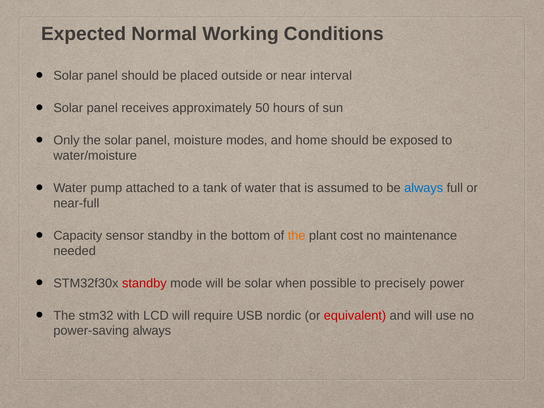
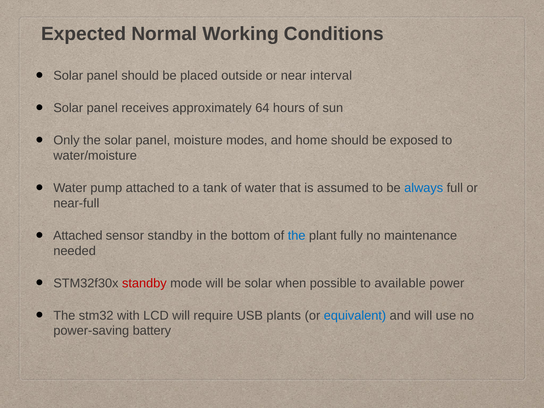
50: 50 -> 64 (262, 108)
Capacity: Capacity -> Attached (78, 236)
the colour: orange -> blue (297, 236)
cost: cost -> fully (352, 236)
precisely: precisely -> available (400, 283)
nordic: nordic -> plants (284, 315)
equivalent colour: red -> blue (355, 315)
power-saving always: always -> battery (152, 331)
